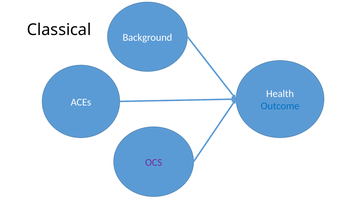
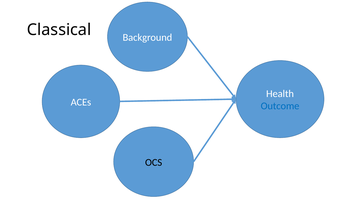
OCS colour: purple -> black (154, 162)
